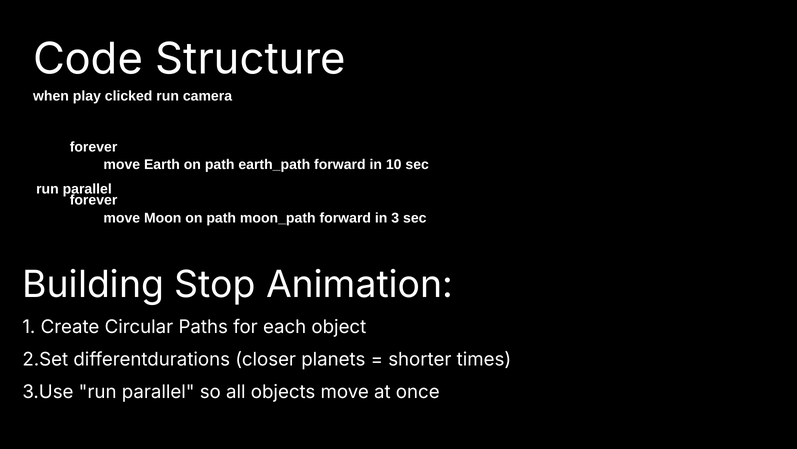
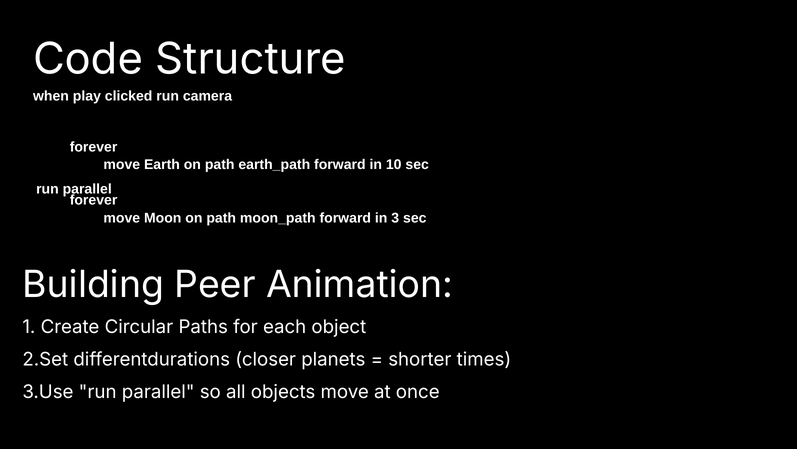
Stop: Stop -> Peer (215, 285)
